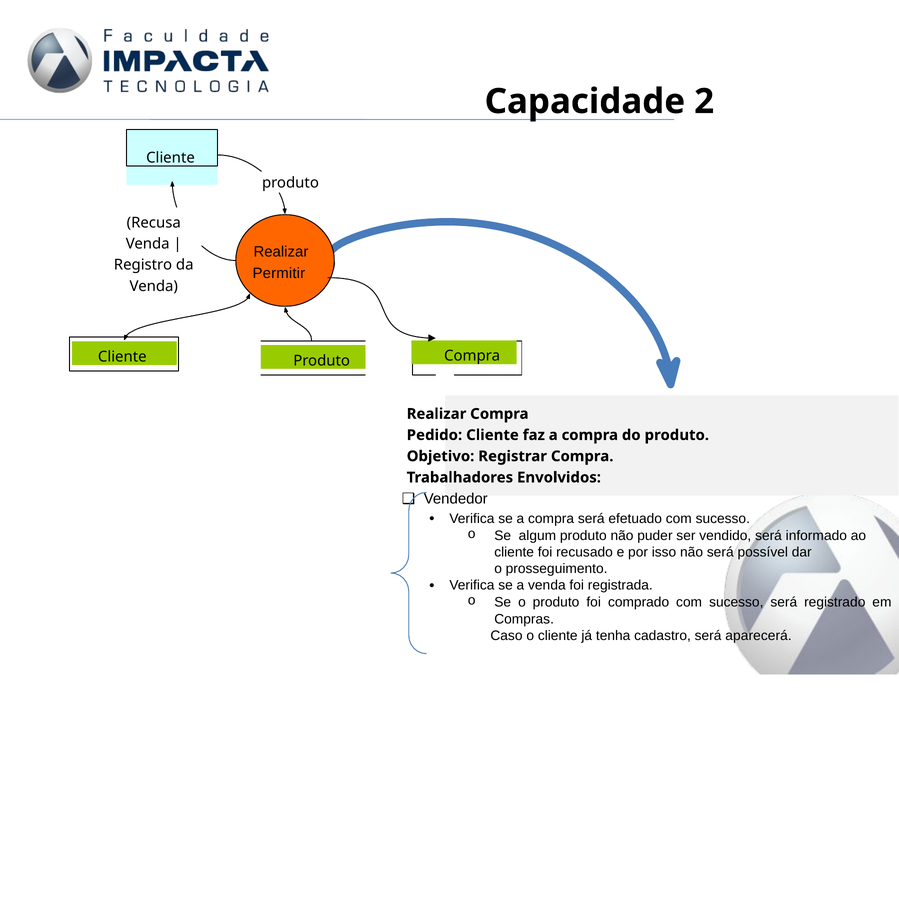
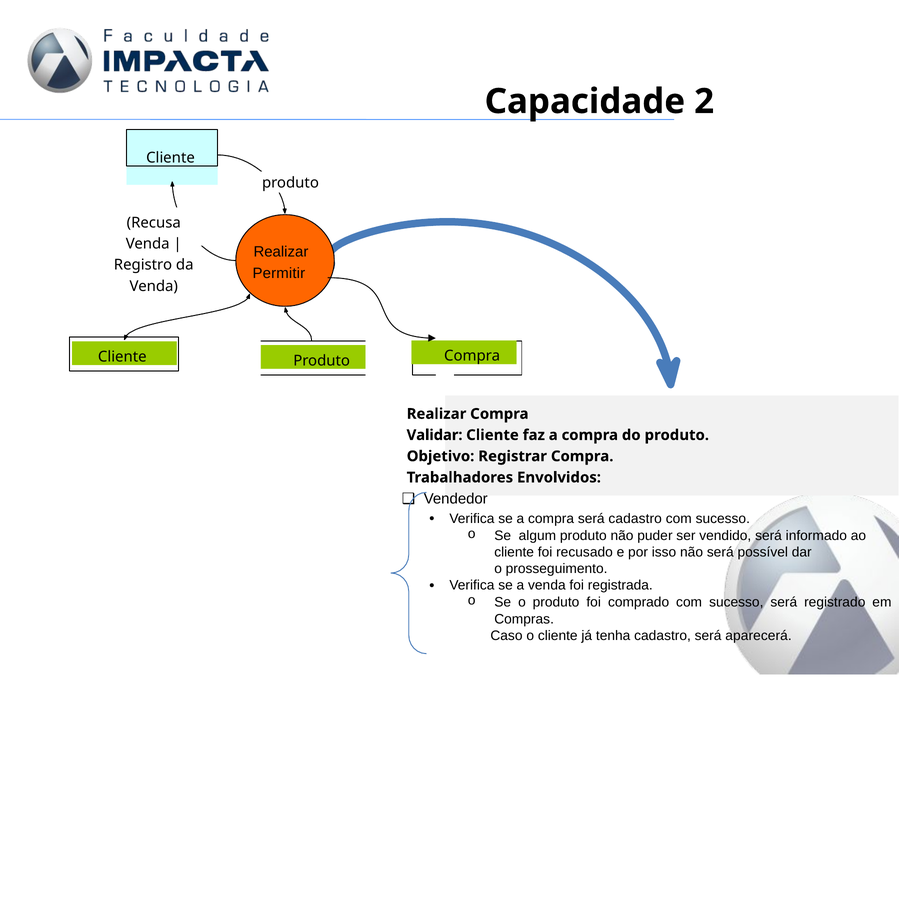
Pedido: Pedido -> Validar (435, 435)
será efetuado: efetuado -> cadastro (635, 519)
